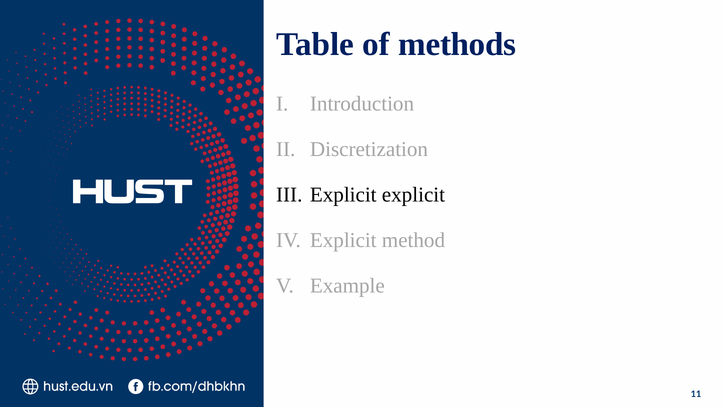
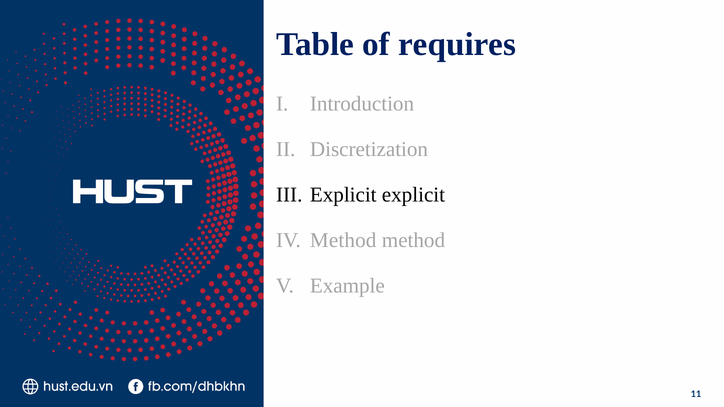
methods: methods -> requires (457, 44)
Explicit: Explicit -> Method (343, 240)
